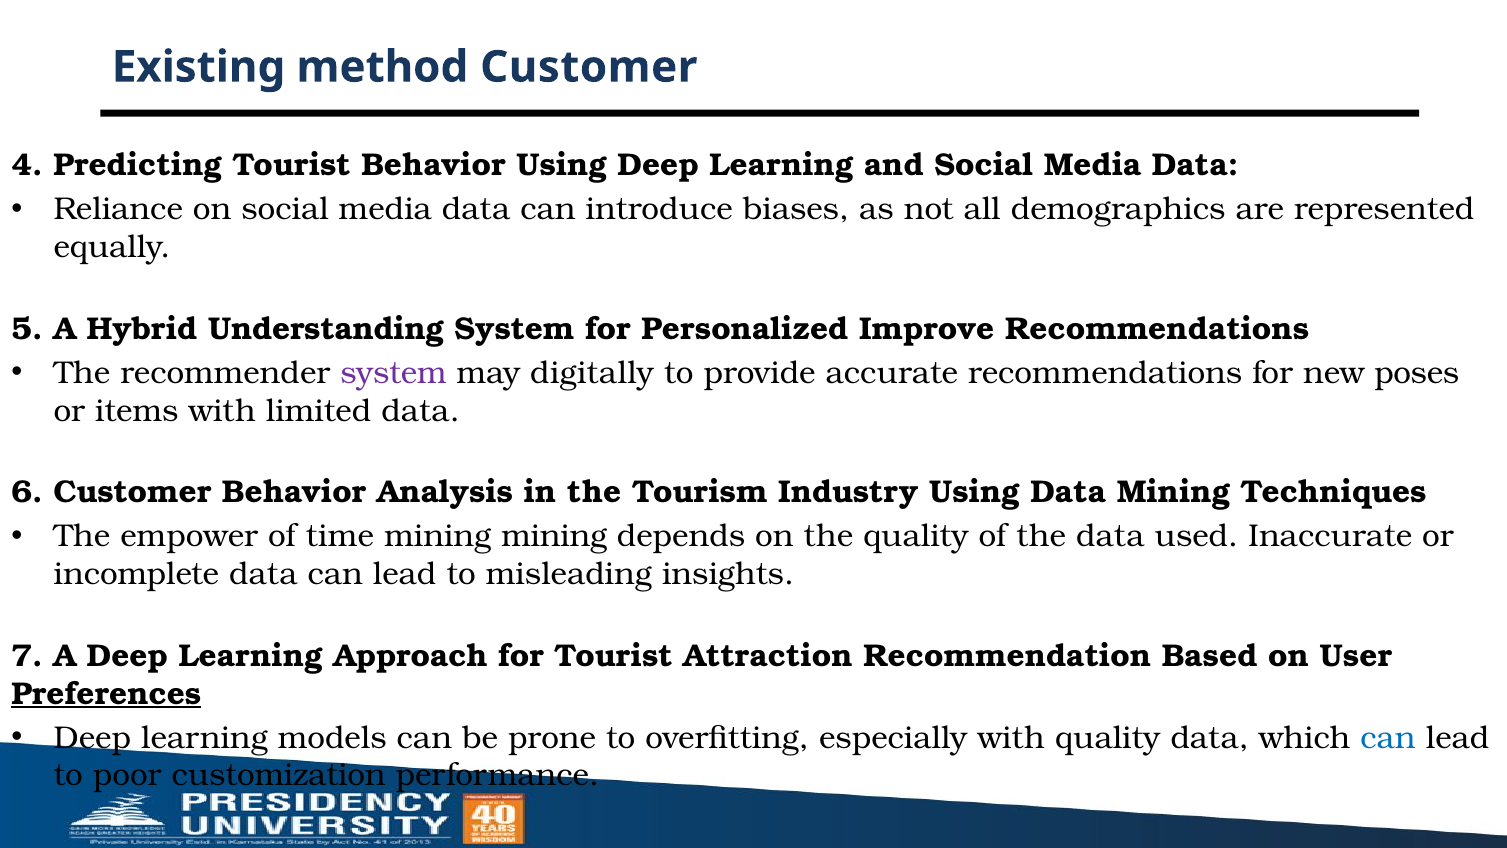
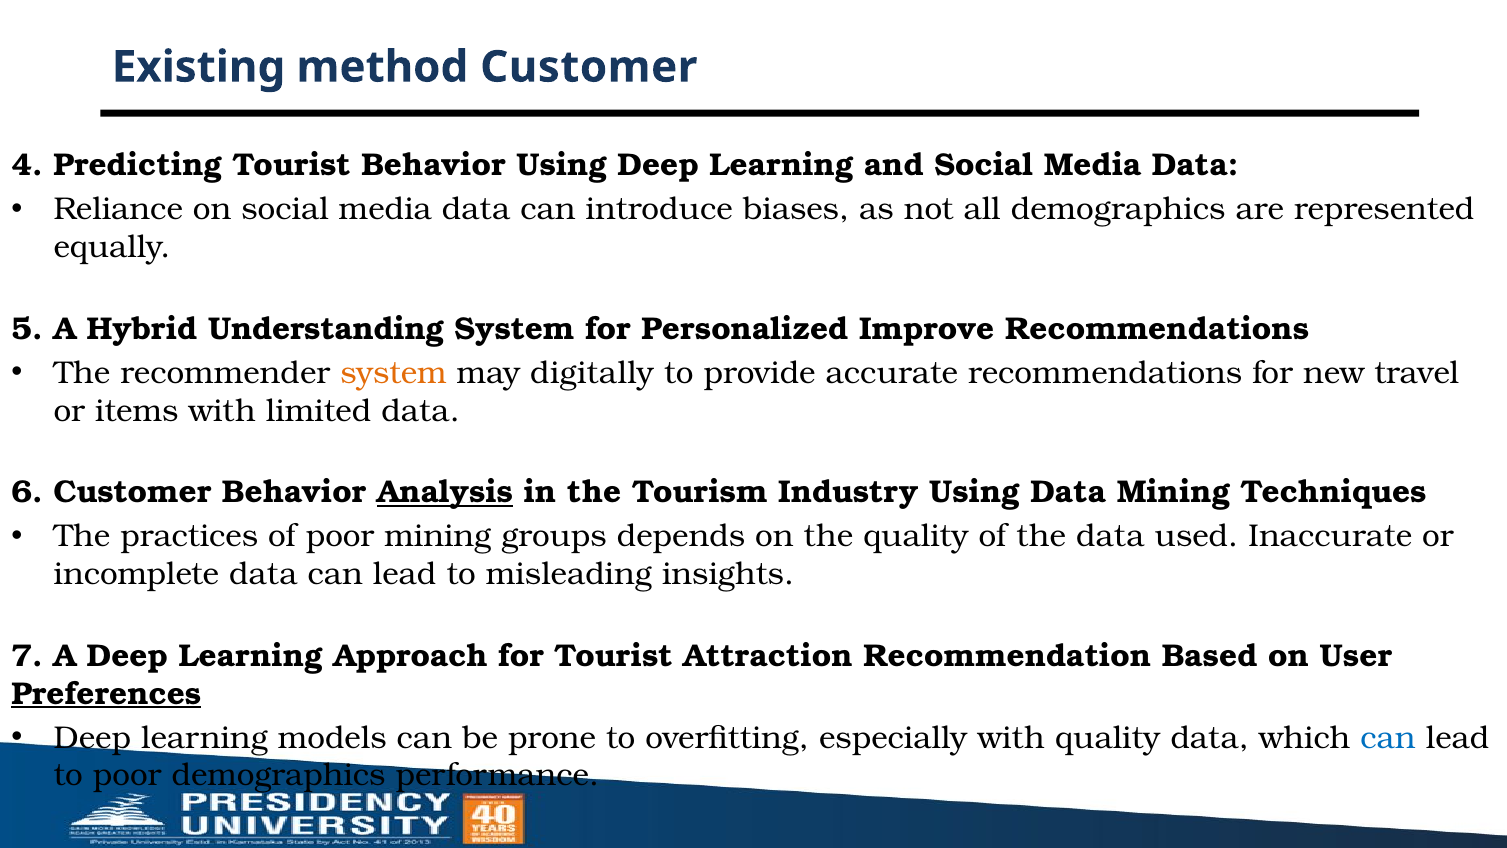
system colour: purple -> orange (393, 373)
poses: poses -> travel (1417, 373)
Analysis underline: none -> present (445, 492)
empower: empower -> practices (189, 536)
of time: time -> poor (340, 536)
mining mining: mining -> groups (554, 536)
poor customization: customization -> demographics (279, 775)
